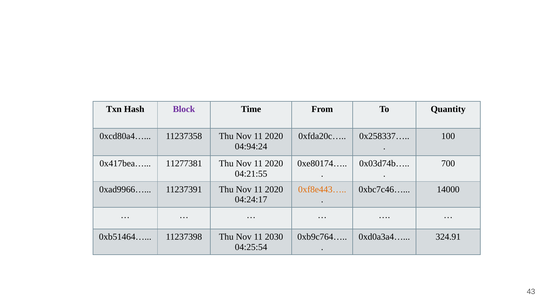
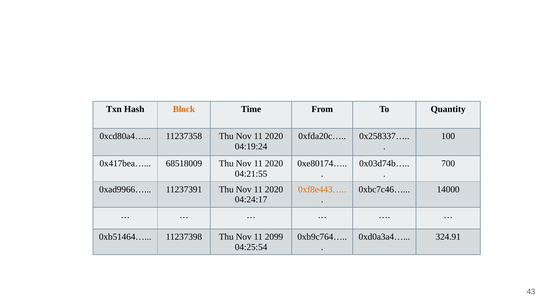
Block colour: purple -> orange (184, 109)
04:94:24: 04:94:24 -> 04:19:24 (251, 147)
11277381: 11277381 -> 68518009 (184, 164)
2030: 2030 -> 2099 (274, 237)
